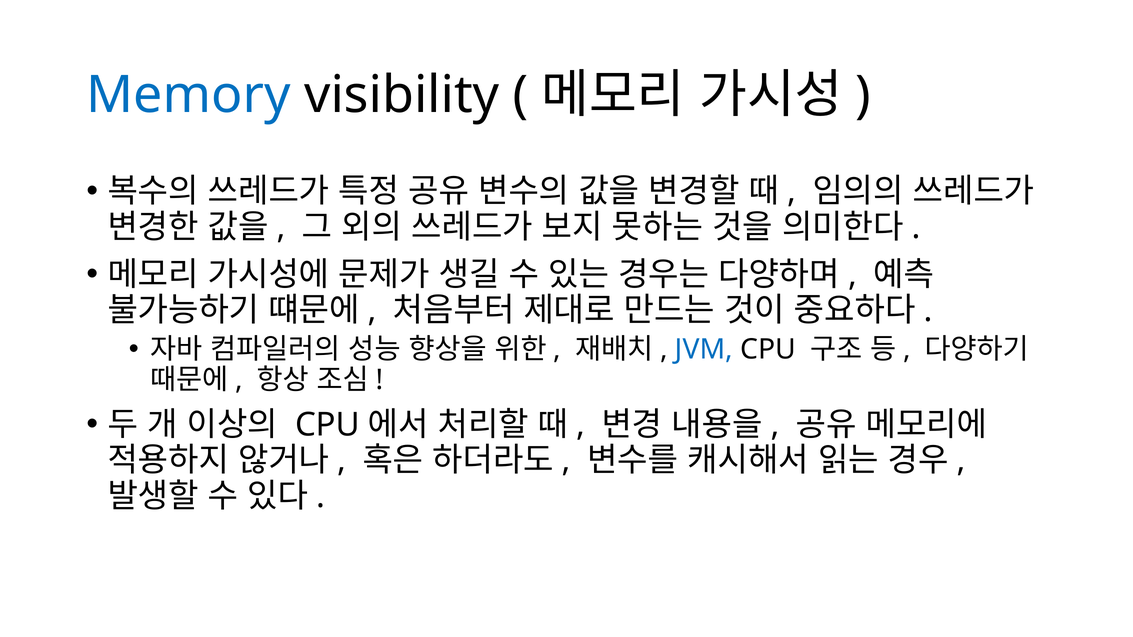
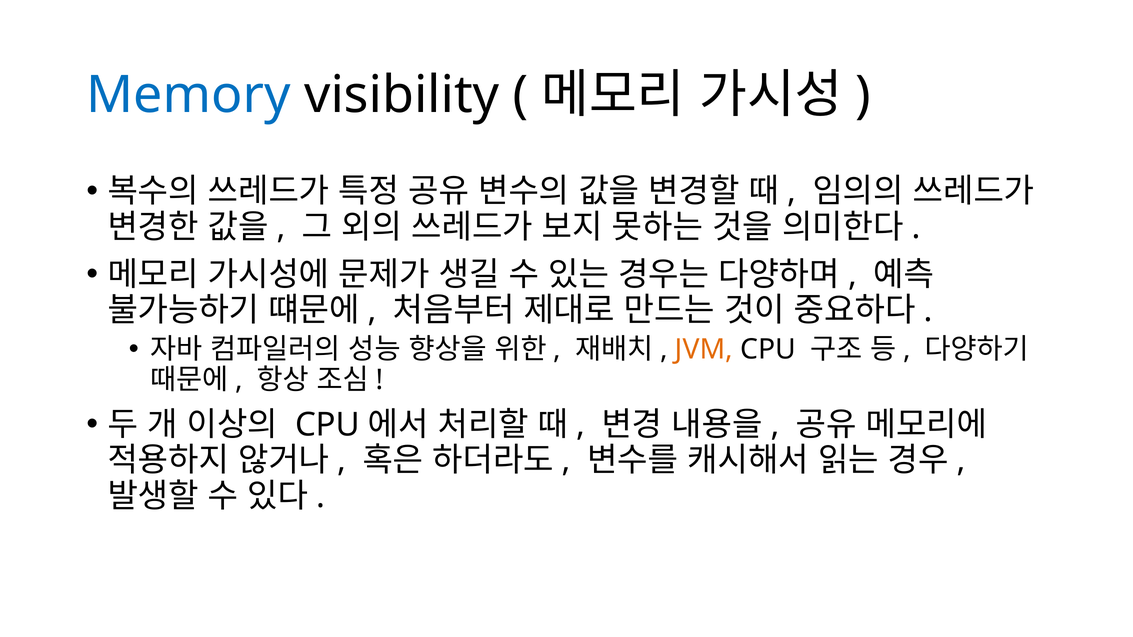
JVM colour: blue -> orange (704, 350)
